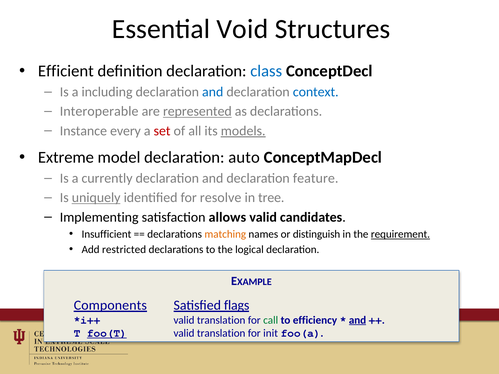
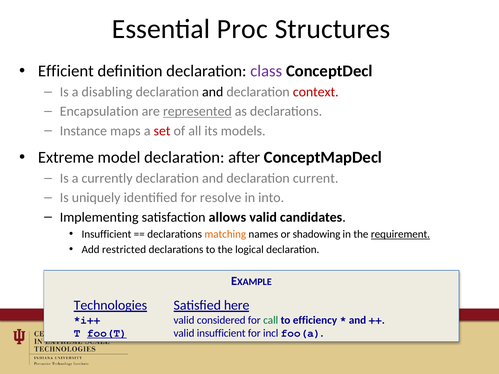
Void: Void -> Proc (242, 29)
class colour: blue -> purple (266, 71)
including: including -> disabling (107, 92)
and colour: blue -> black (213, 92)
context colour: blue -> red (316, 92)
Interoperable: Interoperable -> Encapsulation (99, 111)
every: every -> maps (125, 131)
models underline: present -> none (243, 131)
auto: auto -> after (244, 158)
feature: feature -> current (316, 178)
uniquely underline: present -> none (96, 198)
tree: tree -> into (271, 198)
distinguish: distinguish -> shadowing (317, 234)
Components: Components -> Technologies (110, 305)
flags: flags -> here (237, 305)
translation: translation -> considered (221, 320)
and underline: present -> none (358, 320)
translation: translation -> insufficient (221, 334)
init: init -> incl (271, 334)
